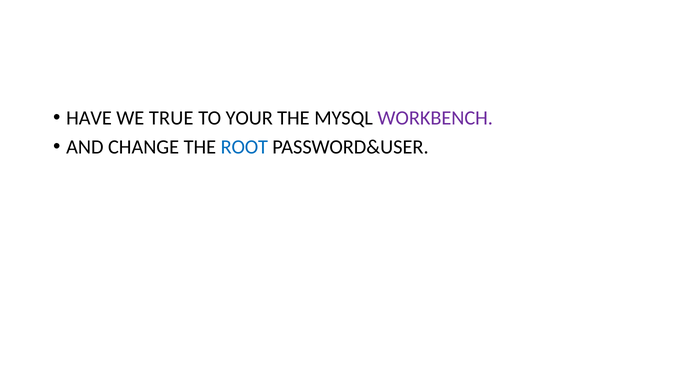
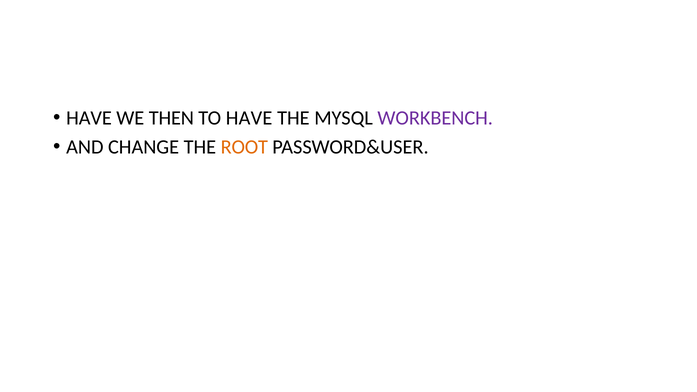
TRUE: TRUE -> THEN (171, 118)
TO YOUR: YOUR -> HAVE (249, 118)
ROOT colour: blue -> orange (244, 147)
